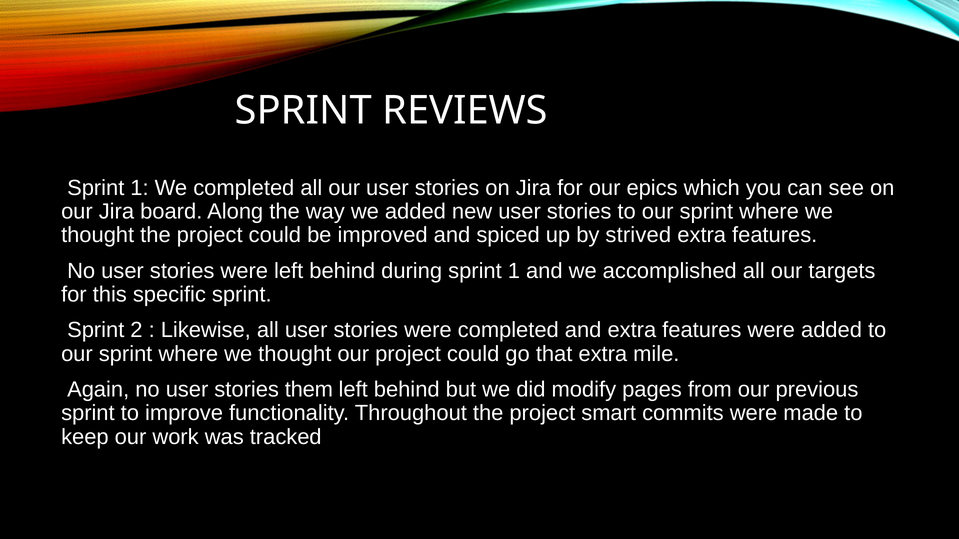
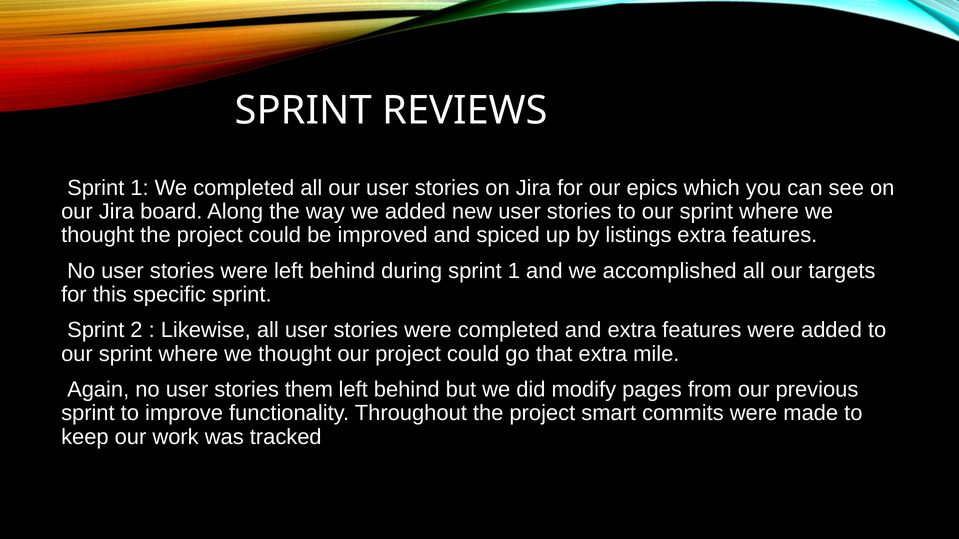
strived: strived -> listings (638, 235)
